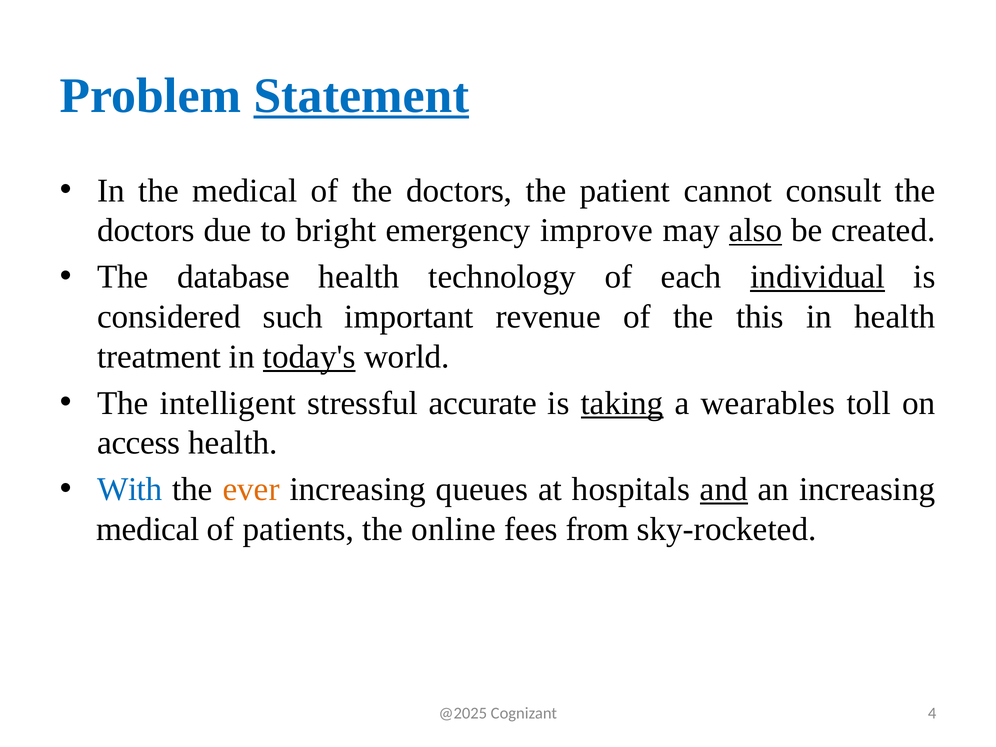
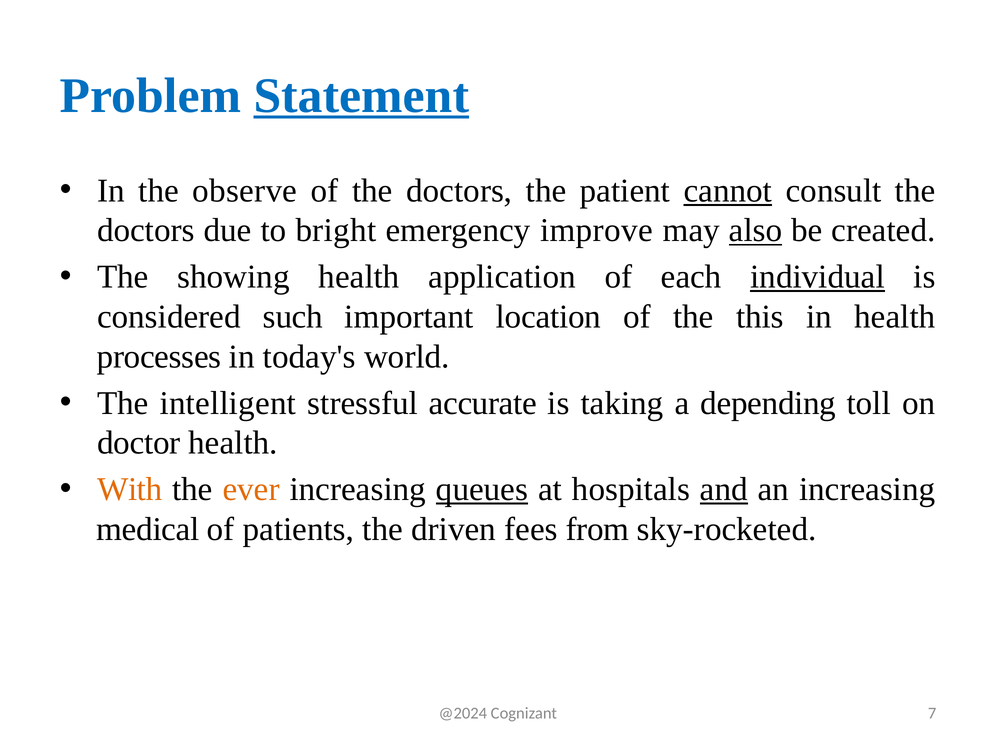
the medical: medical -> observe (245, 191)
cannot underline: none -> present (728, 191)
database: database -> showing (233, 277)
technology: technology -> application (502, 277)
revenue: revenue -> location (548, 317)
treatment: treatment -> processes (159, 357)
today's underline: present -> none (309, 357)
taking underline: present -> none (622, 403)
wearables: wearables -> depending (768, 403)
access: access -> doctor (139, 443)
With colour: blue -> orange (130, 489)
queues underline: none -> present (482, 489)
online: online -> driven (454, 529)
@2025: @2025 -> @2024 (463, 713)
4: 4 -> 7 (932, 713)
